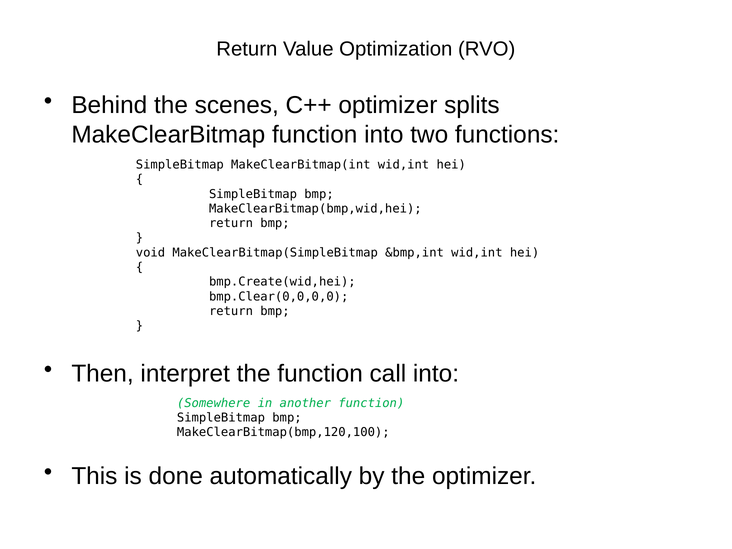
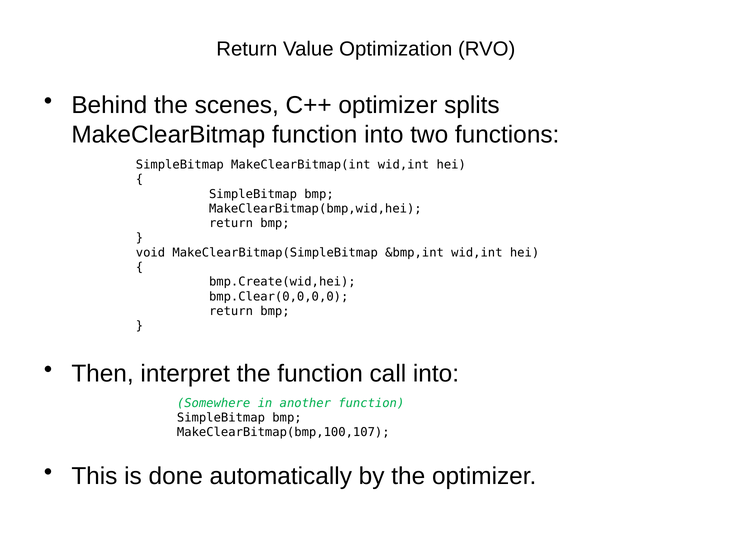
MakeClearBitmap(bmp,120,100: MakeClearBitmap(bmp,120,100 -> MakeClearBitmap(bmp,100,107 (283, 432)
